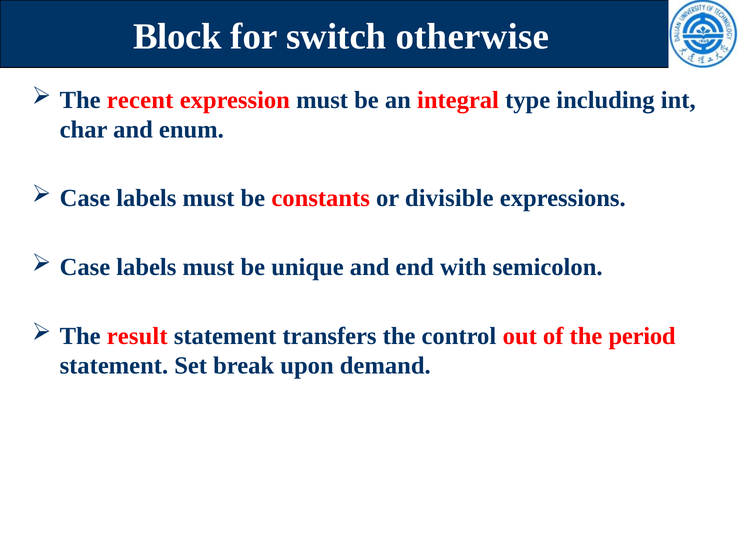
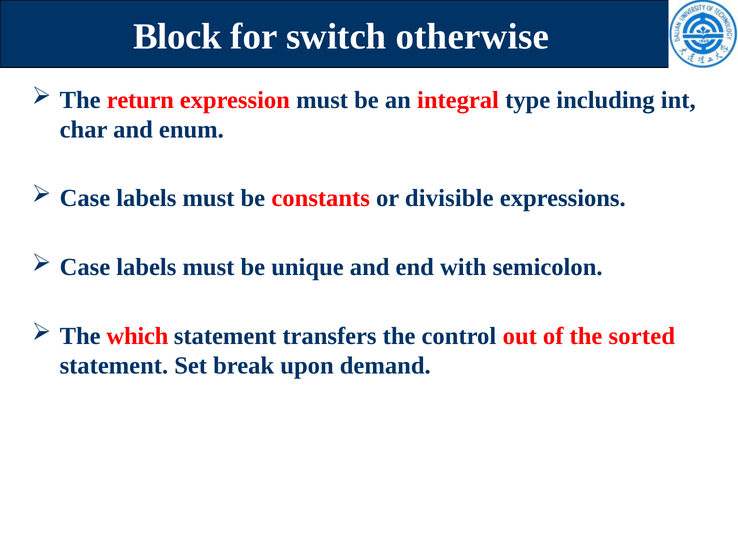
recent: recent -> return (140, 100)
result: result -> which (137, 336)
period: period -> sorted (642, 336)
